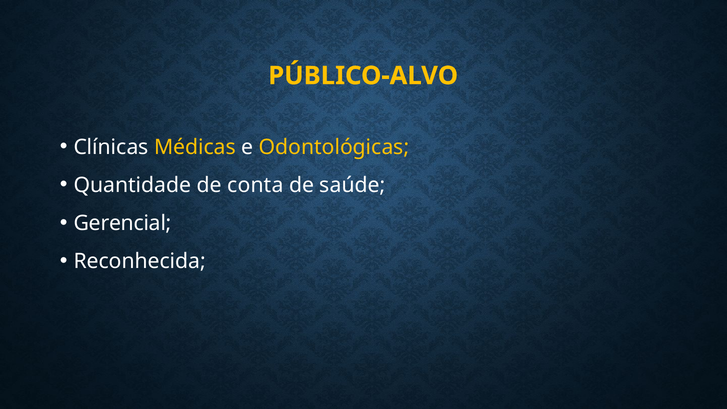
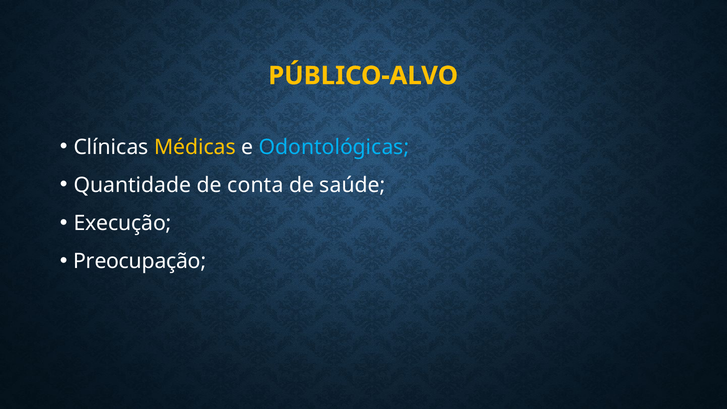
Odontológicas colour: yellow -> light blue (334, 147)
Gerencial: Gerencial -> Execução (123, 223)
Reconhecida: Reconhecida -> Preocupação (140, 261)
